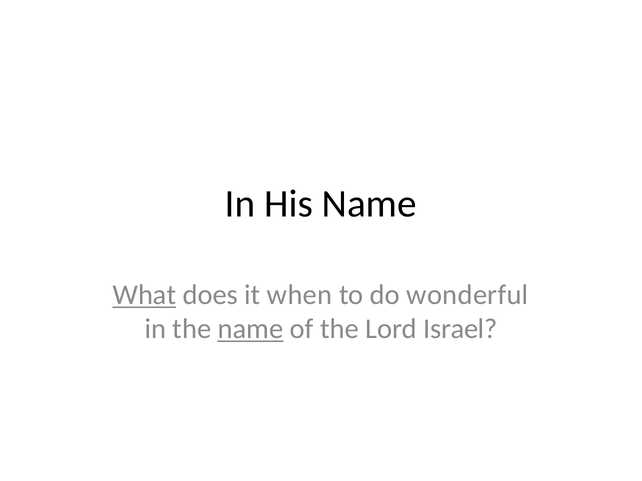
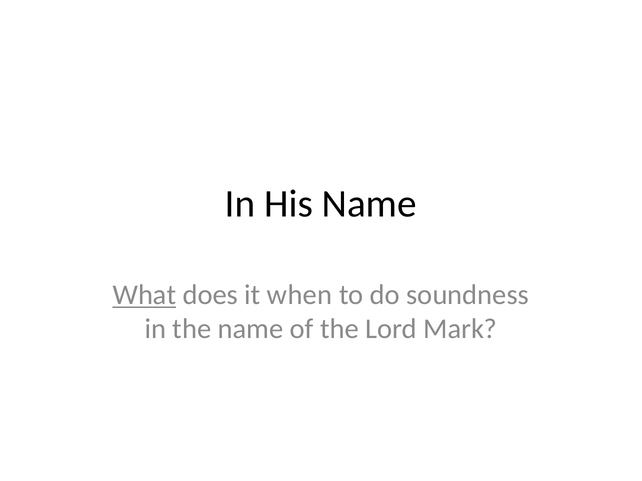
wonderful: wonderful -> soundness (468, 295)
name underline: present -> none (251, 329)
Israel: Israel -> Mark (460, 329)
